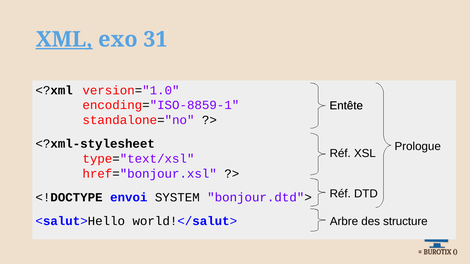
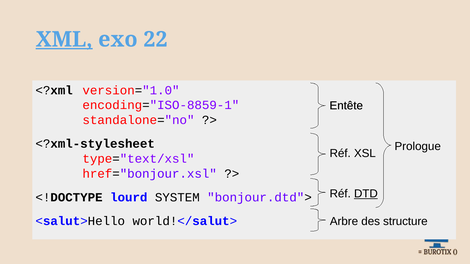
31: 31 -> 22 (155, 39)
DTD underline: none -> present (366, 194)
envoi: envoi -> lourd (129, 198)
